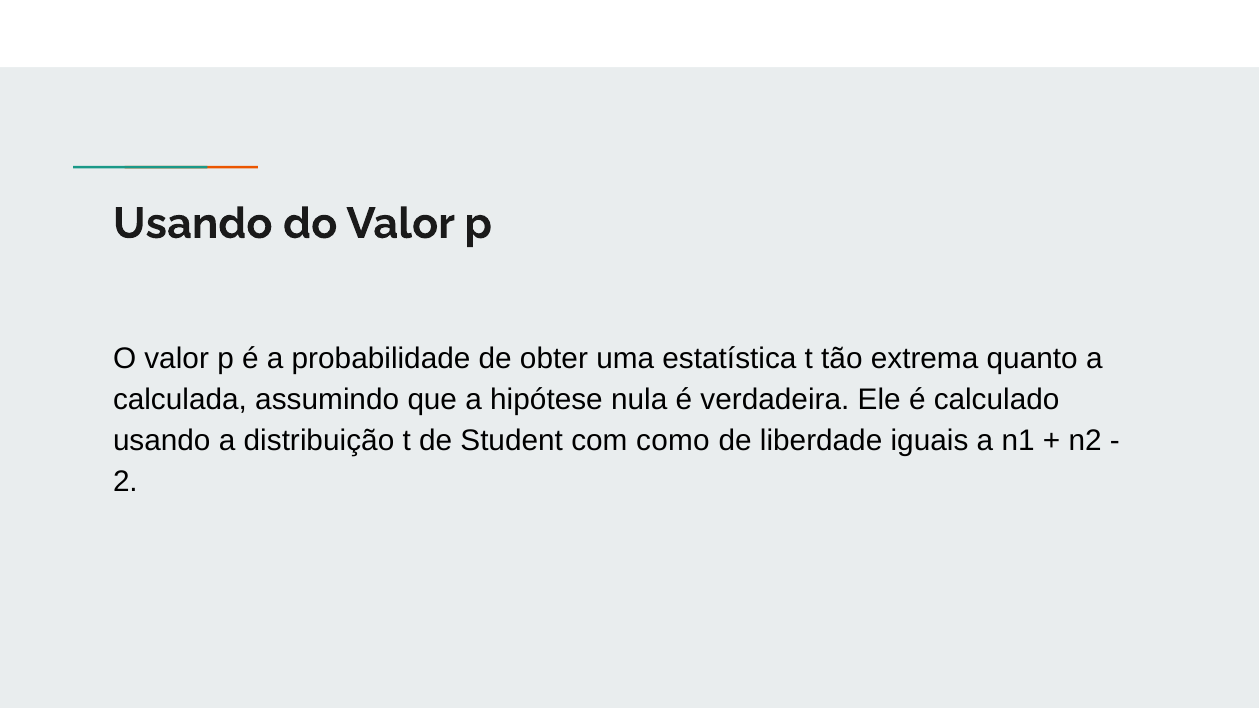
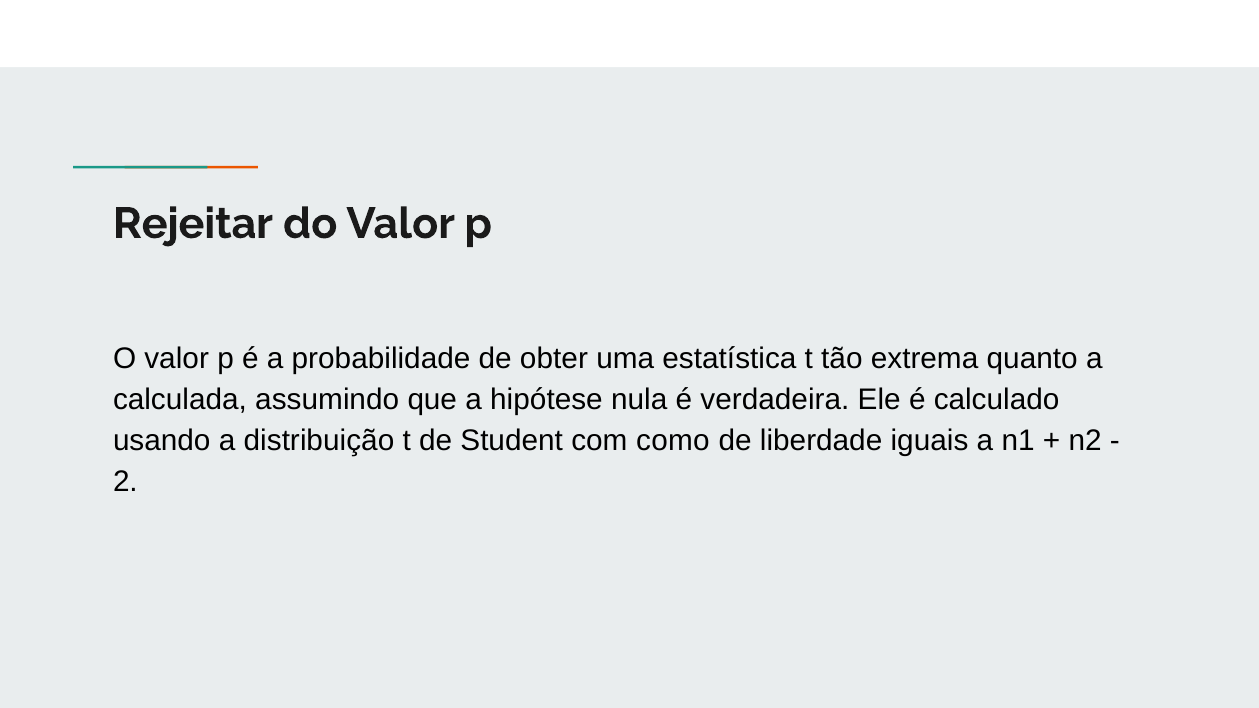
Usando: Usando -> Rejeitar (193, 224)
